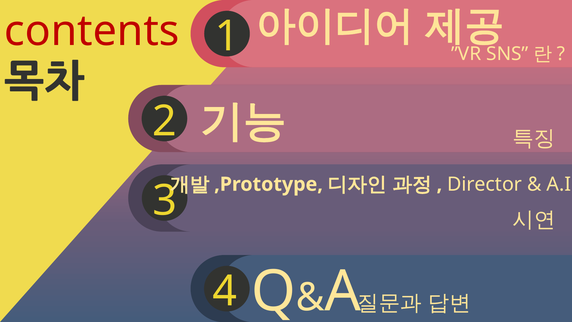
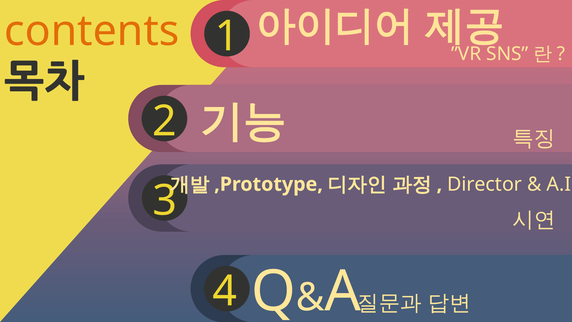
contents colour: red -> orange (92, 31)
